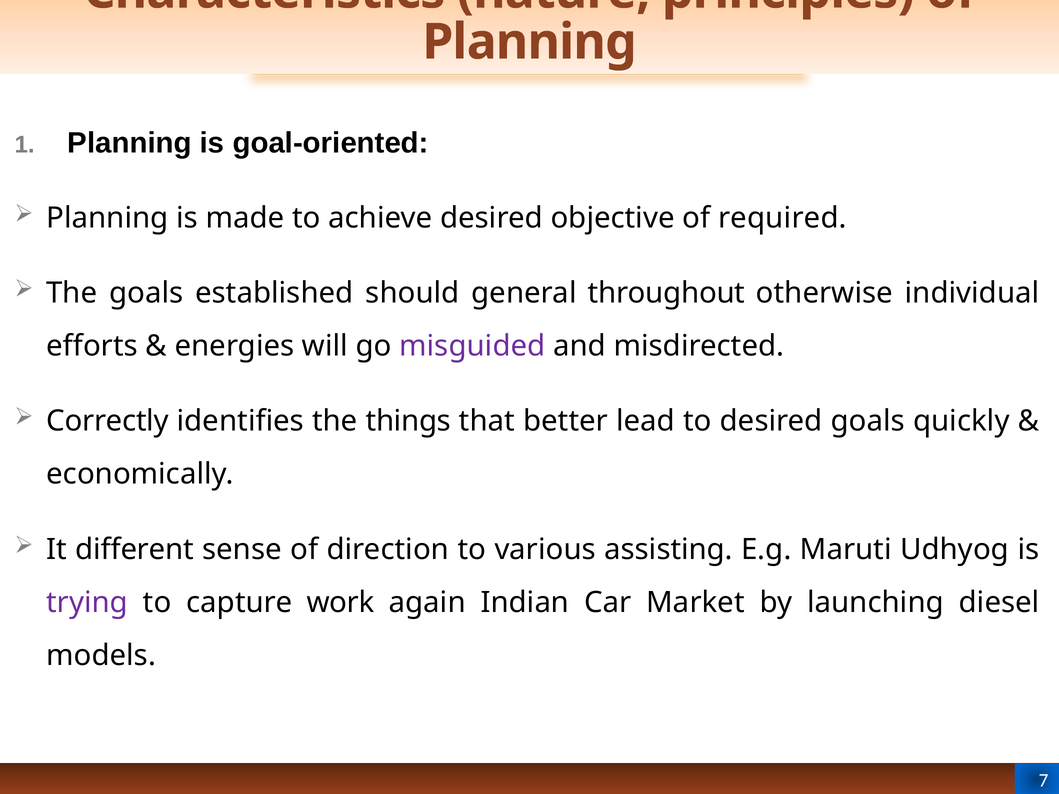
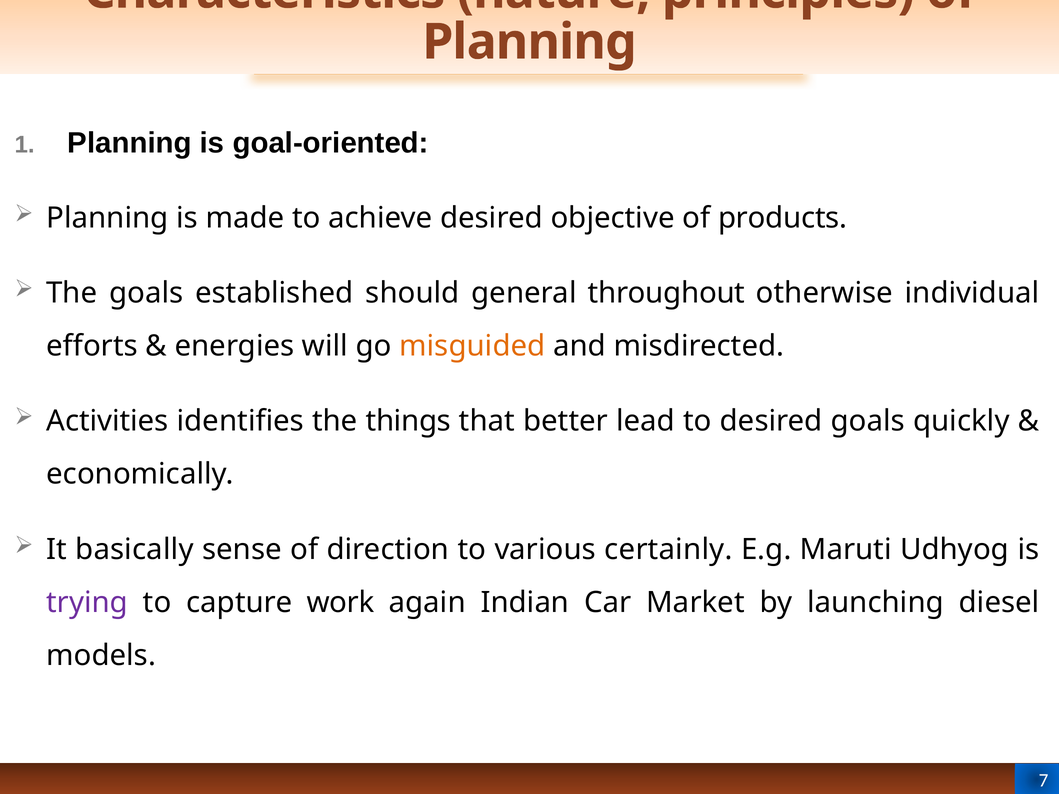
required: required -> products (783, 218)
misguided colour: purple -> orange (472, 346)
Correctly: Correctly -> Activities (107, 421)
different: different -> basically (134, 549)
assisting: assisting -> certainly (668, 549)
